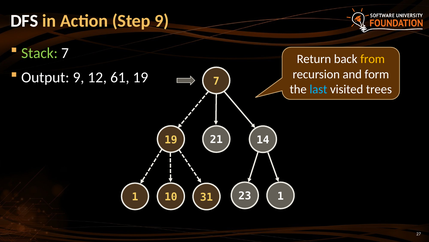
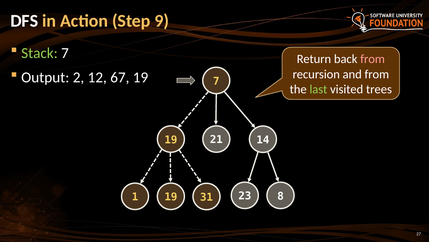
from colour: yellow -> pink (373, 59)
and form: form -> from (377, 74)
Output 9: 9 -> 2 (78, 77)
61: 61 -> 67 (120, 77)
last colour: light blue -> light green (318, 89)
23 1: 1 -> 8 (281, 196)
1 10: 10 -> 19 (171, 197)
